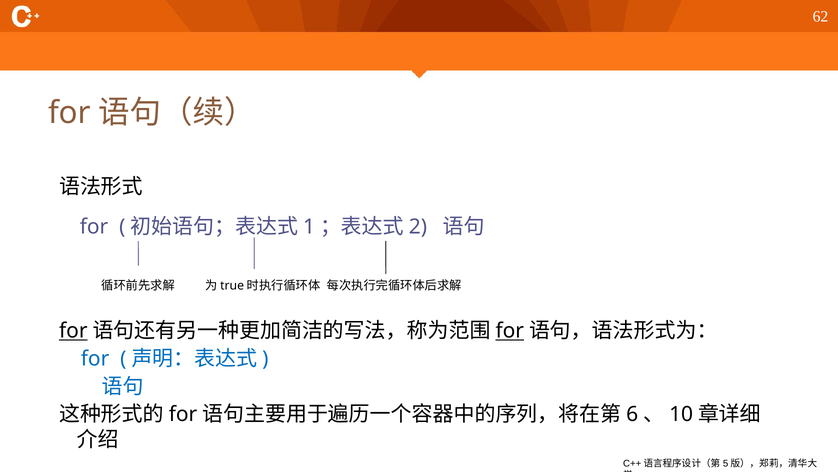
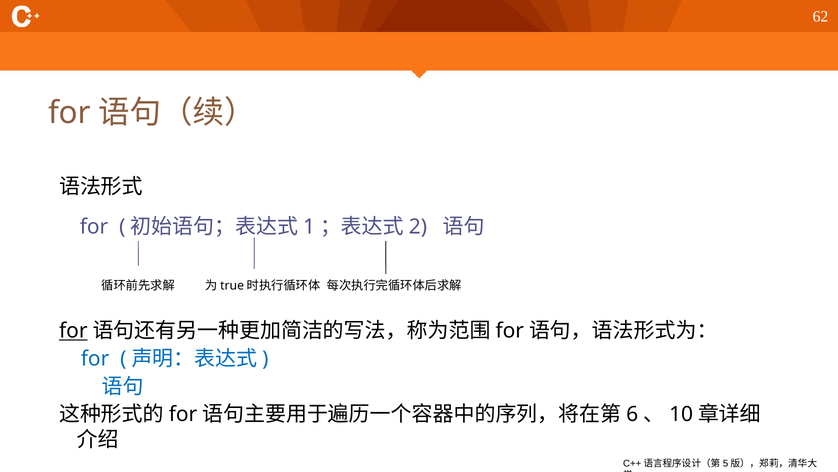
for underline: present -> none (510, 331)
